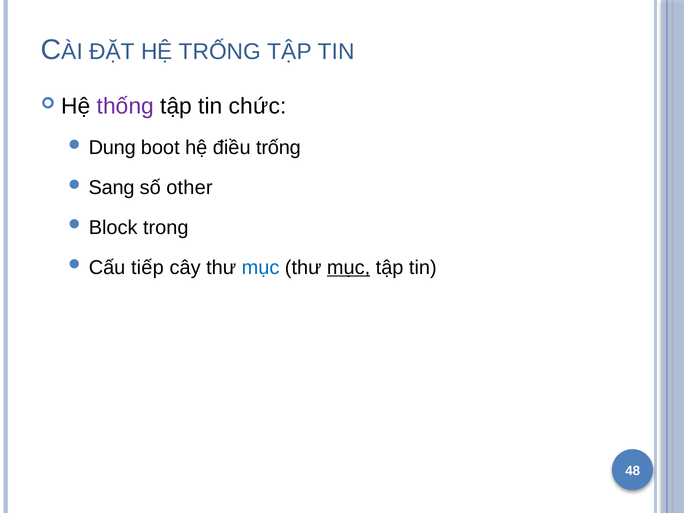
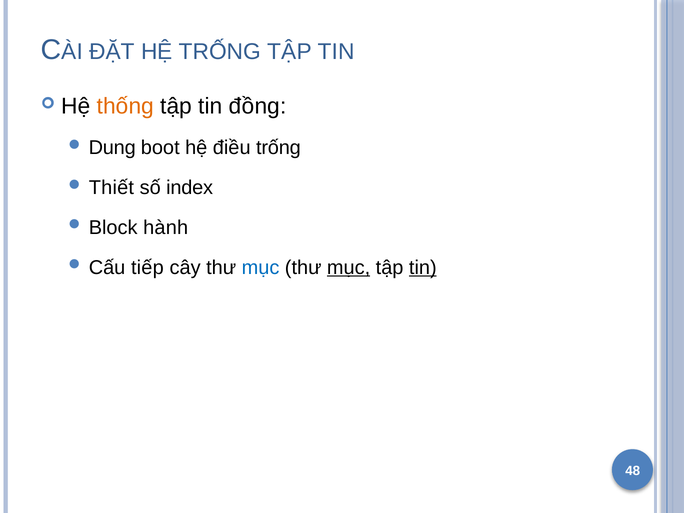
thống colour: purple -> orange (125, 106)
chức: chức -> đồng (258, 106)
Sang: Sang -> Thiết (111, 188)
other: other -> index (190, 188)
trong: trong -> hành (166, 228)
tin underline: none -> present (423, 267)
